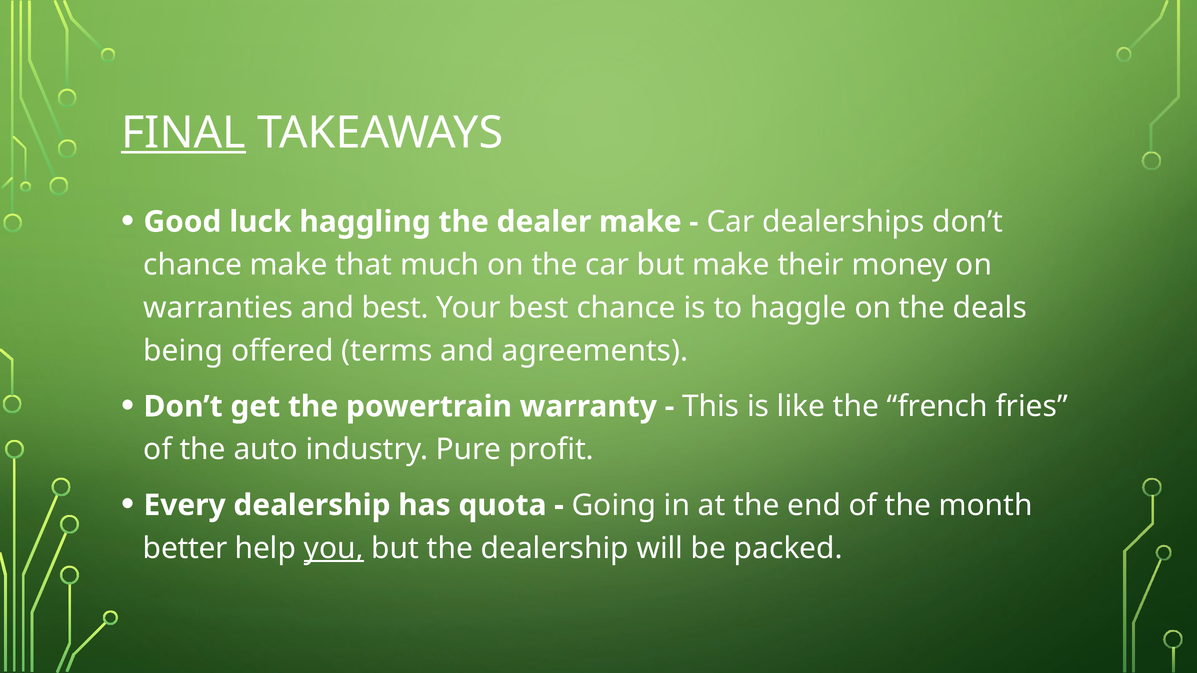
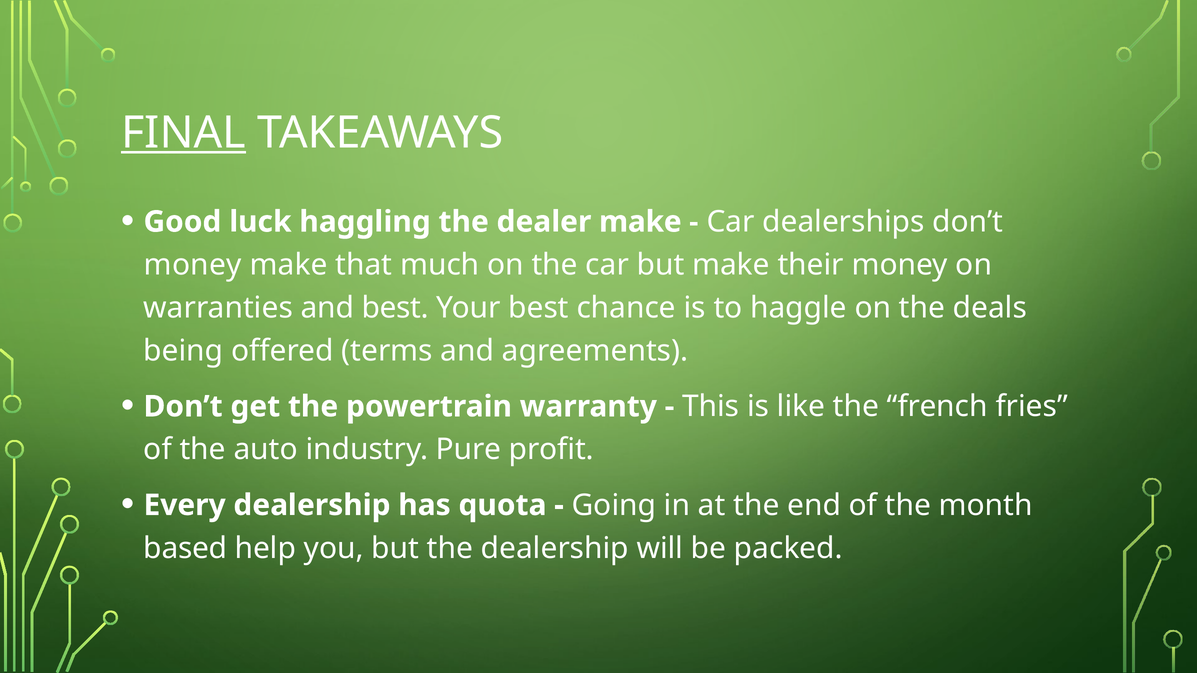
chance: chance -> money (193, 265)
better: better -> based (185, 548)
you underline: present -> none (334, 548)
